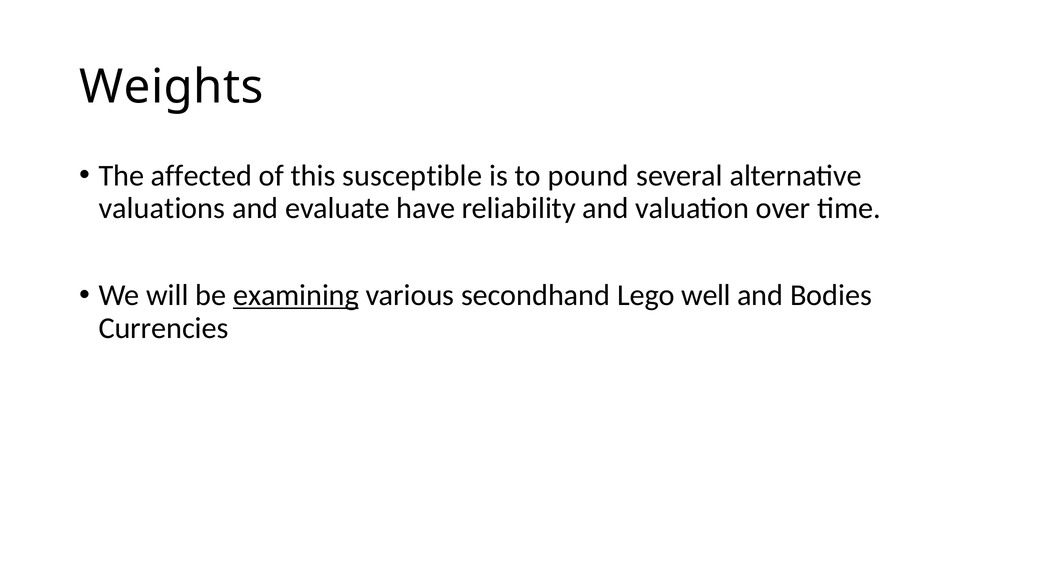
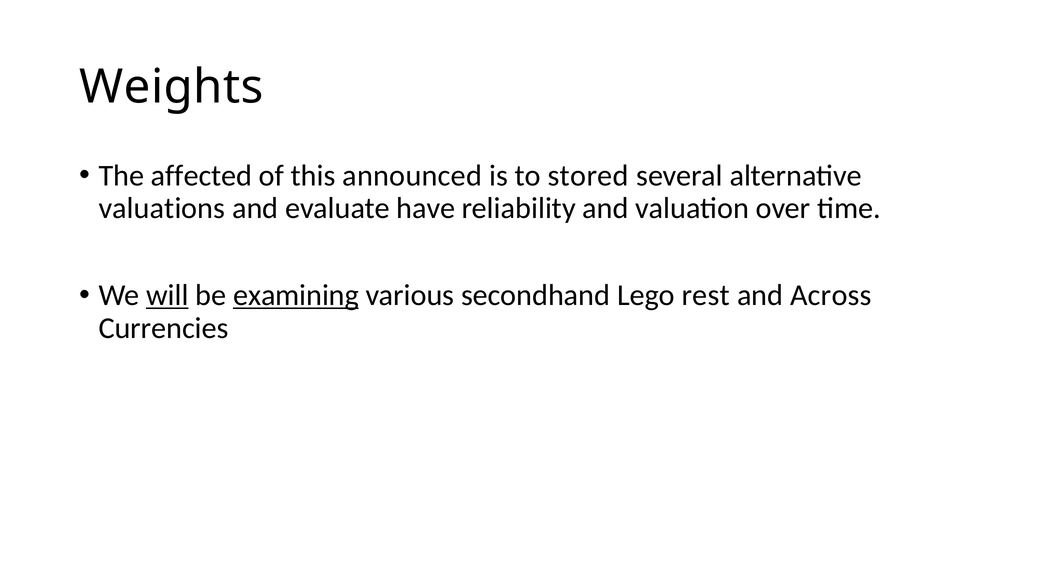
susceptible: susceptible -> announced (412, 175)
pound: pound -> stored (588, 175)
will underline: none -> present (167, 295)
well: well -> rest (706, 295)
Bodies: Bodies -> Across (831, 295)
